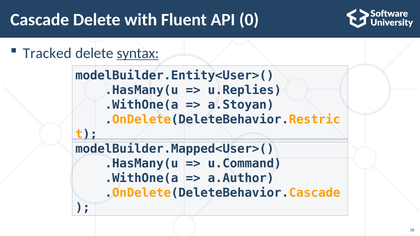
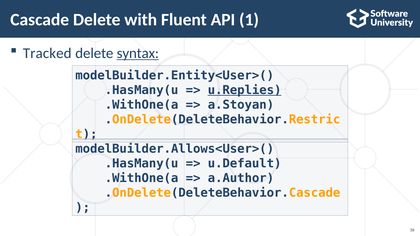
0: 0 -> 1 (249, 20)
u.Replies underline: none -> present (245, 90)
modelBuilder.Mapped<User>(: modelBuilder.Mapped<User>( -> modelBuilder.Allows<User>( (175, 149)
u.Command: u.Command -> u.Default (245, 164)
